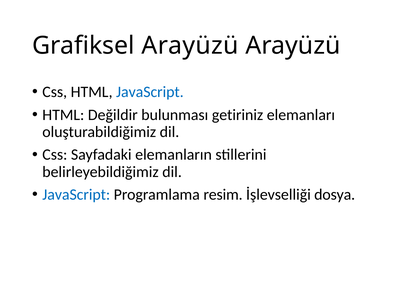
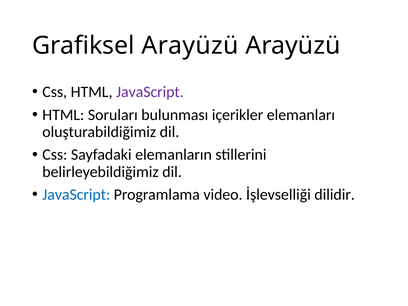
JavaScript colour: blue -> purple (150, 92)
Değildir: Değildir -> Soruları (113, 115)
getiriniz: getiriniz -> içerikler (238, 115)
resim: resim -> video (223, 195)
dosya: dosya -> dilidir (335, 195)
